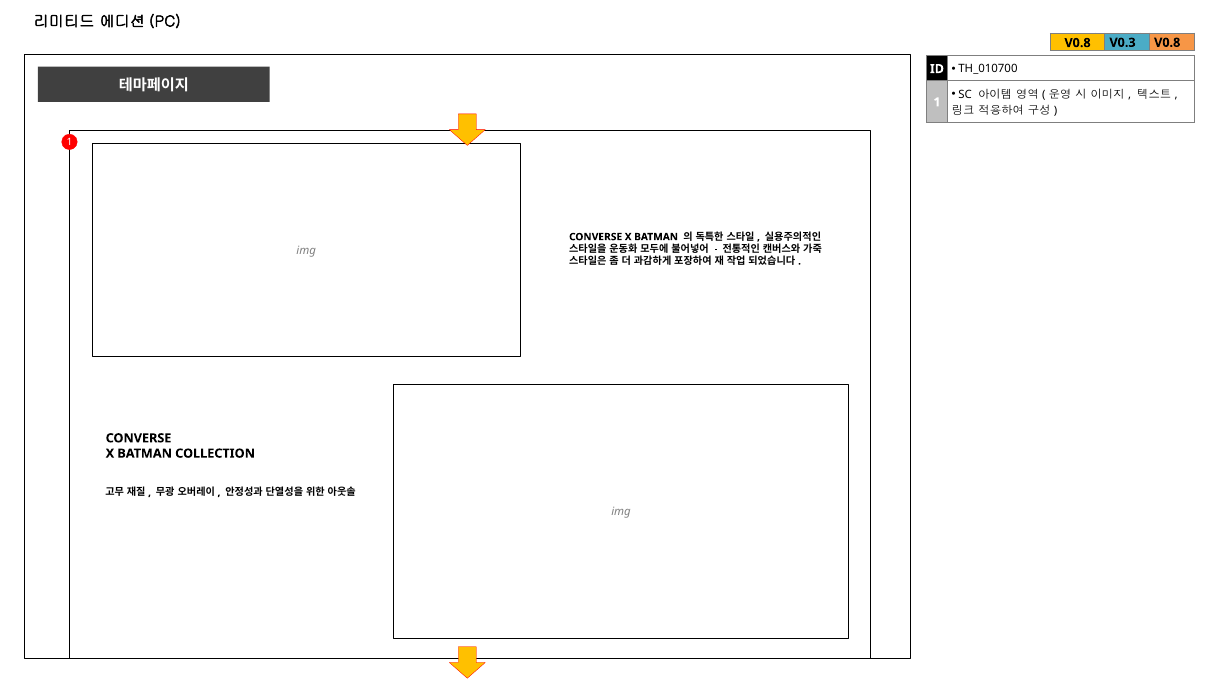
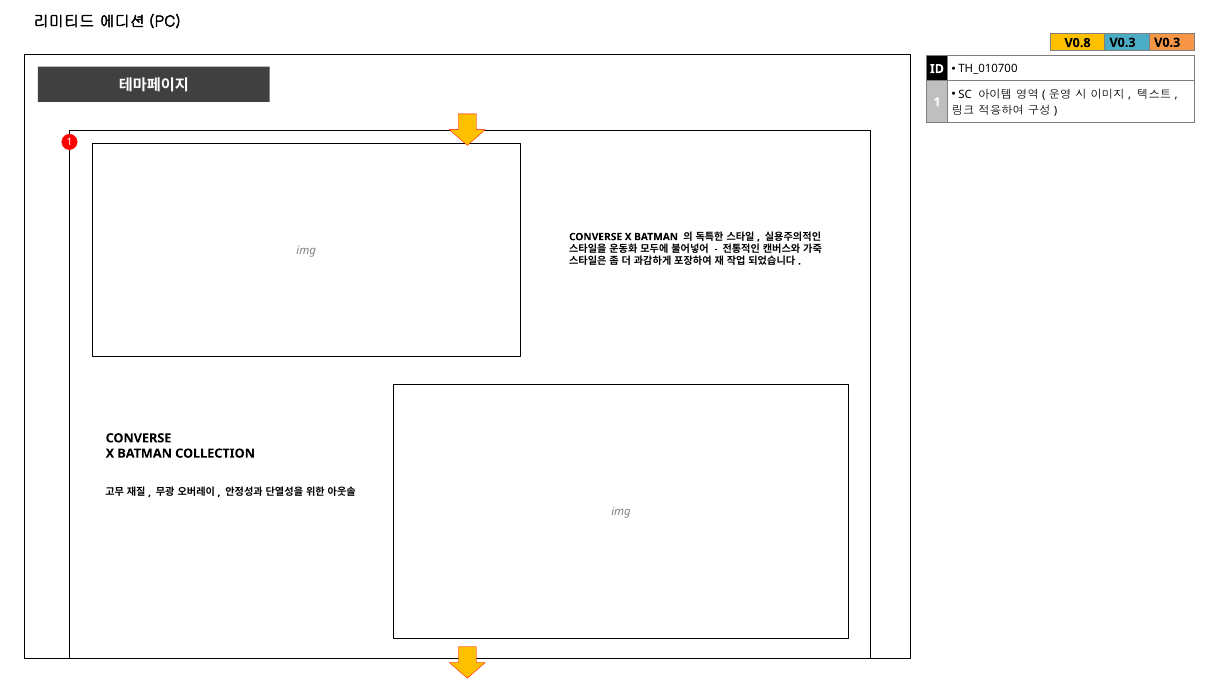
V0.8: V0.8 -> V0.3 (1167, 43)
